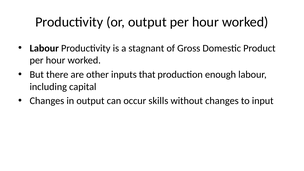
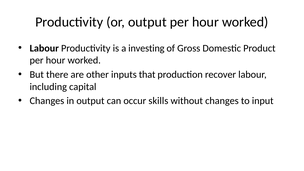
stagnant: stagnant -> investing (146, 48)
enough: enough -> recover (221, 75)
